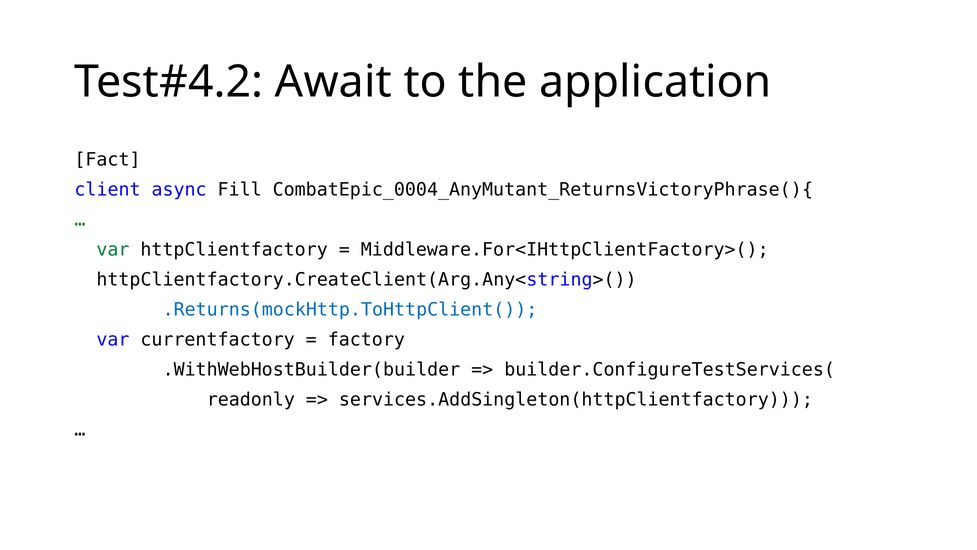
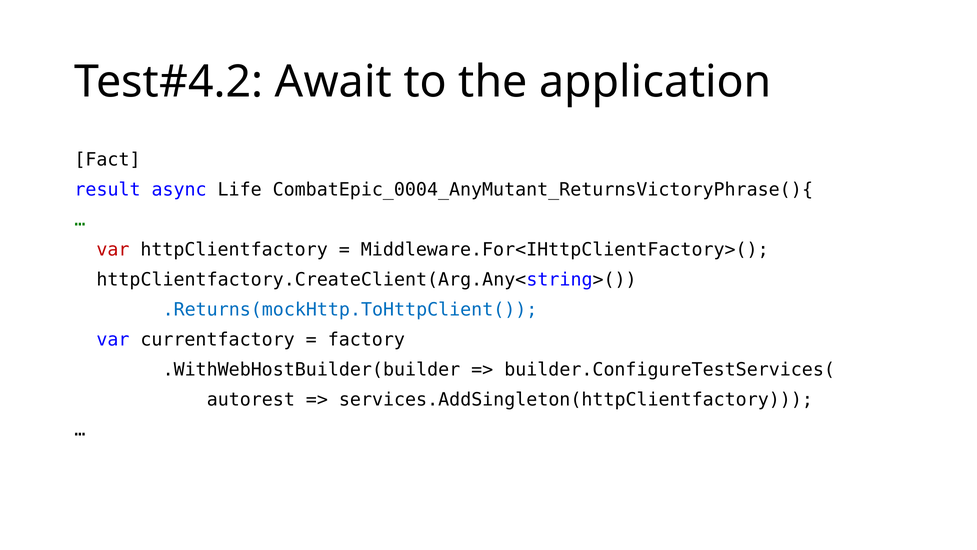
client: client -> result (108, 190)
Fill: Fill -> Life (240, 190)
var colour: green -> red (113, 250)
readonly: readonly -> autorest (251, 400)
